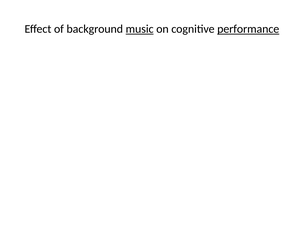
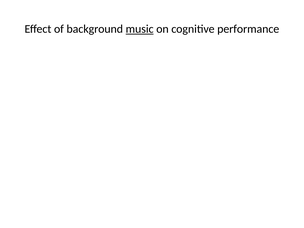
performance underline: present -> none (248, 29)
